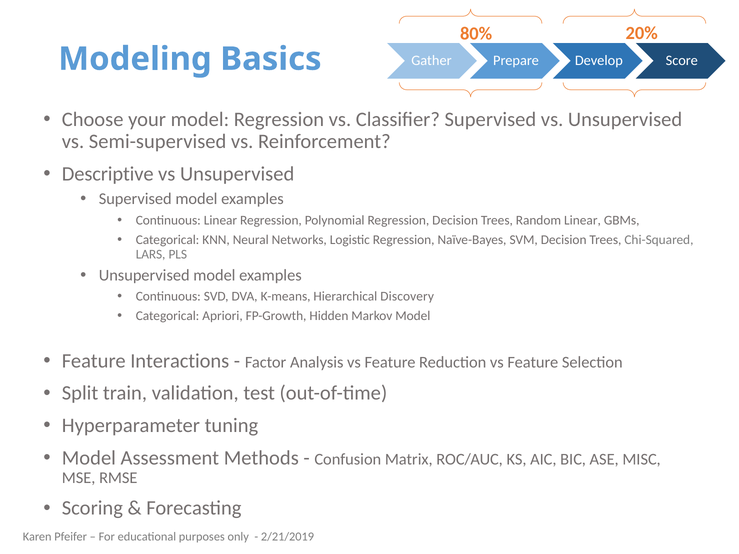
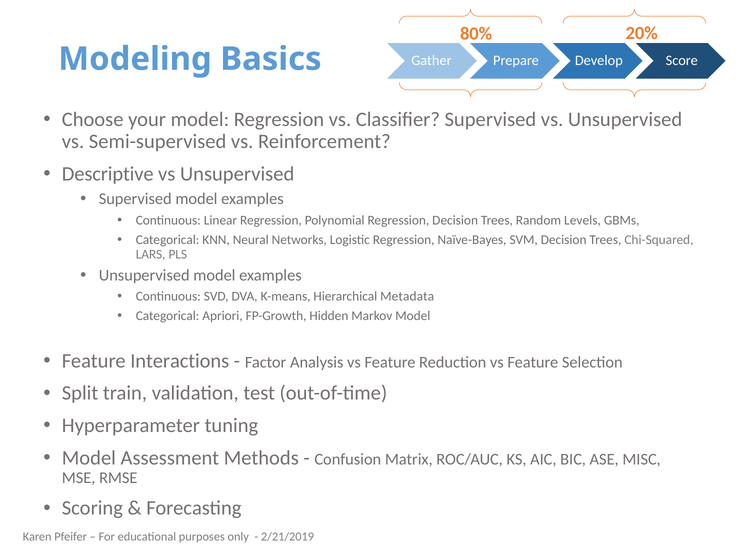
Random Linear: Linear -> Levels (582, 220)
Discovery: Discovery -> Metadata (407, 297)
